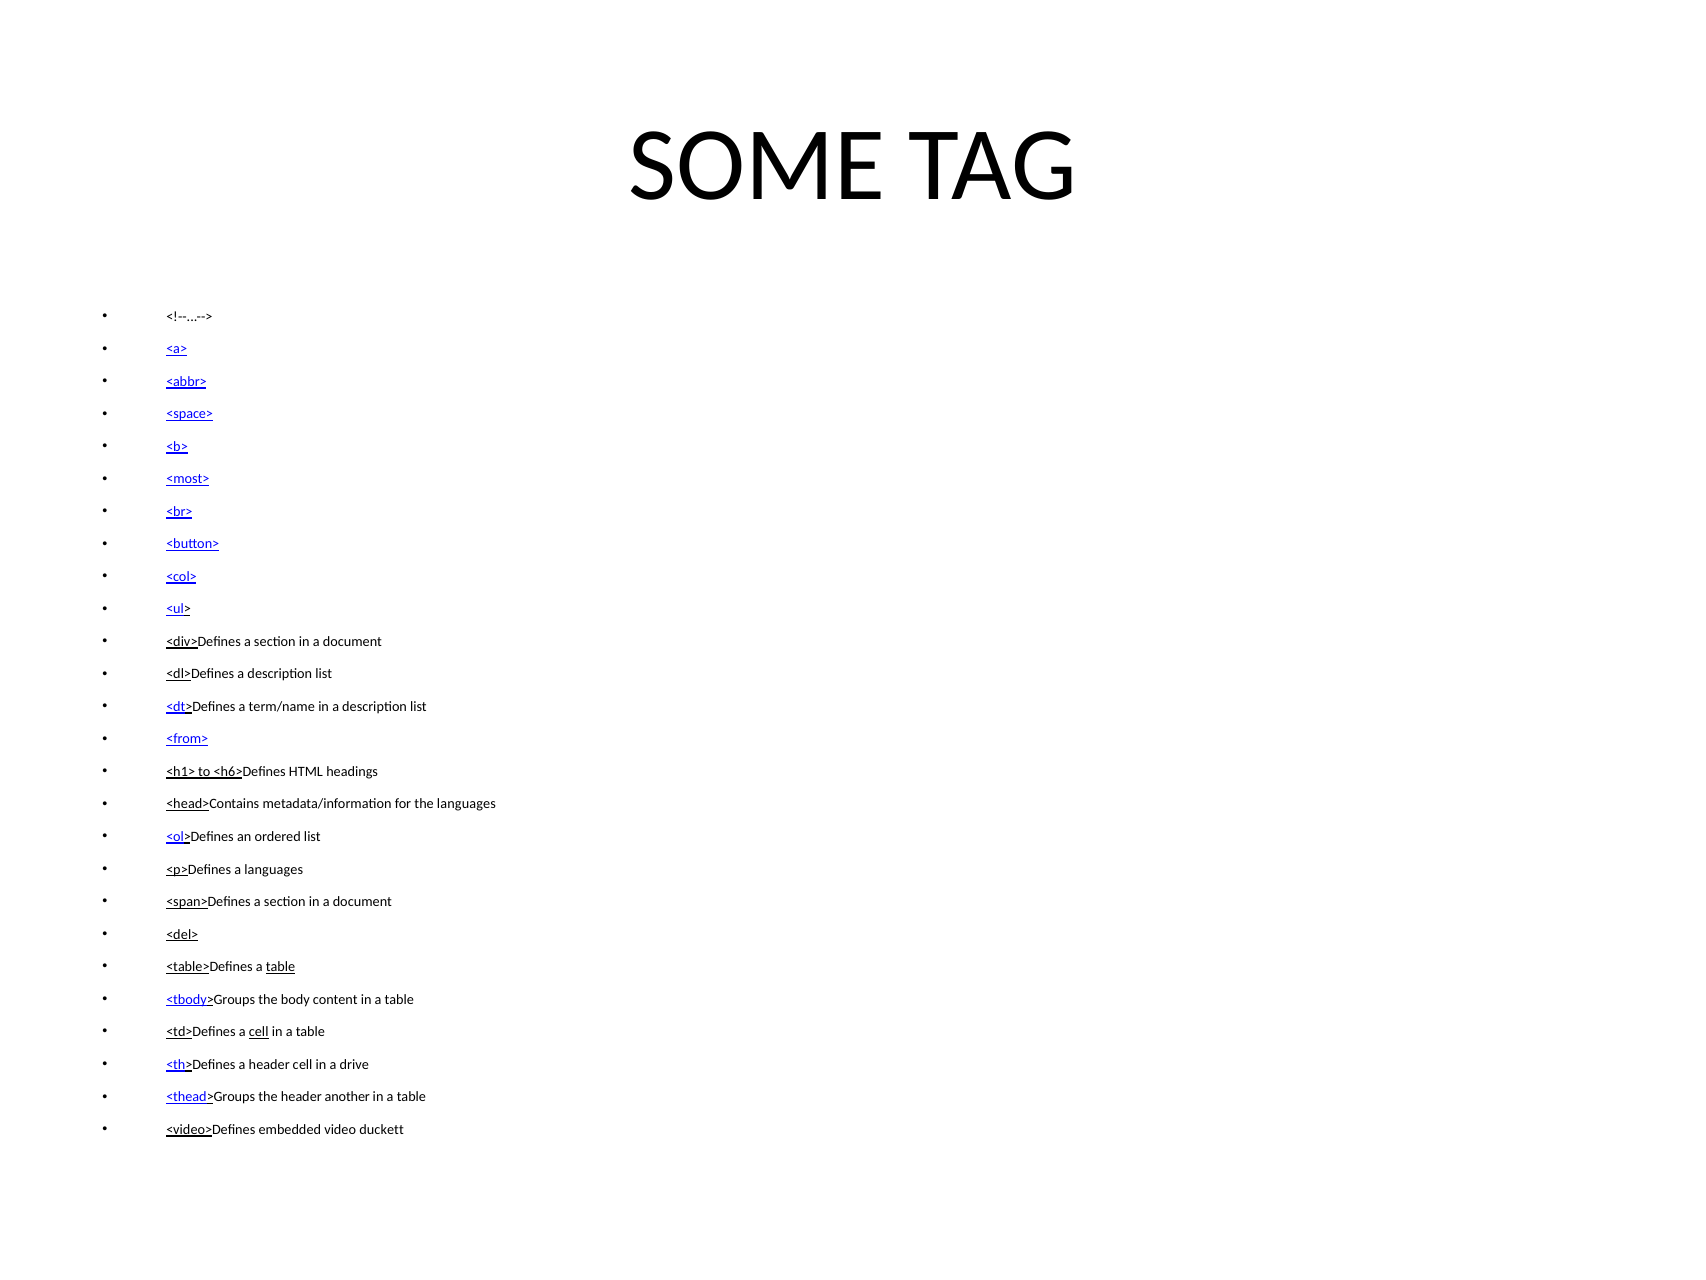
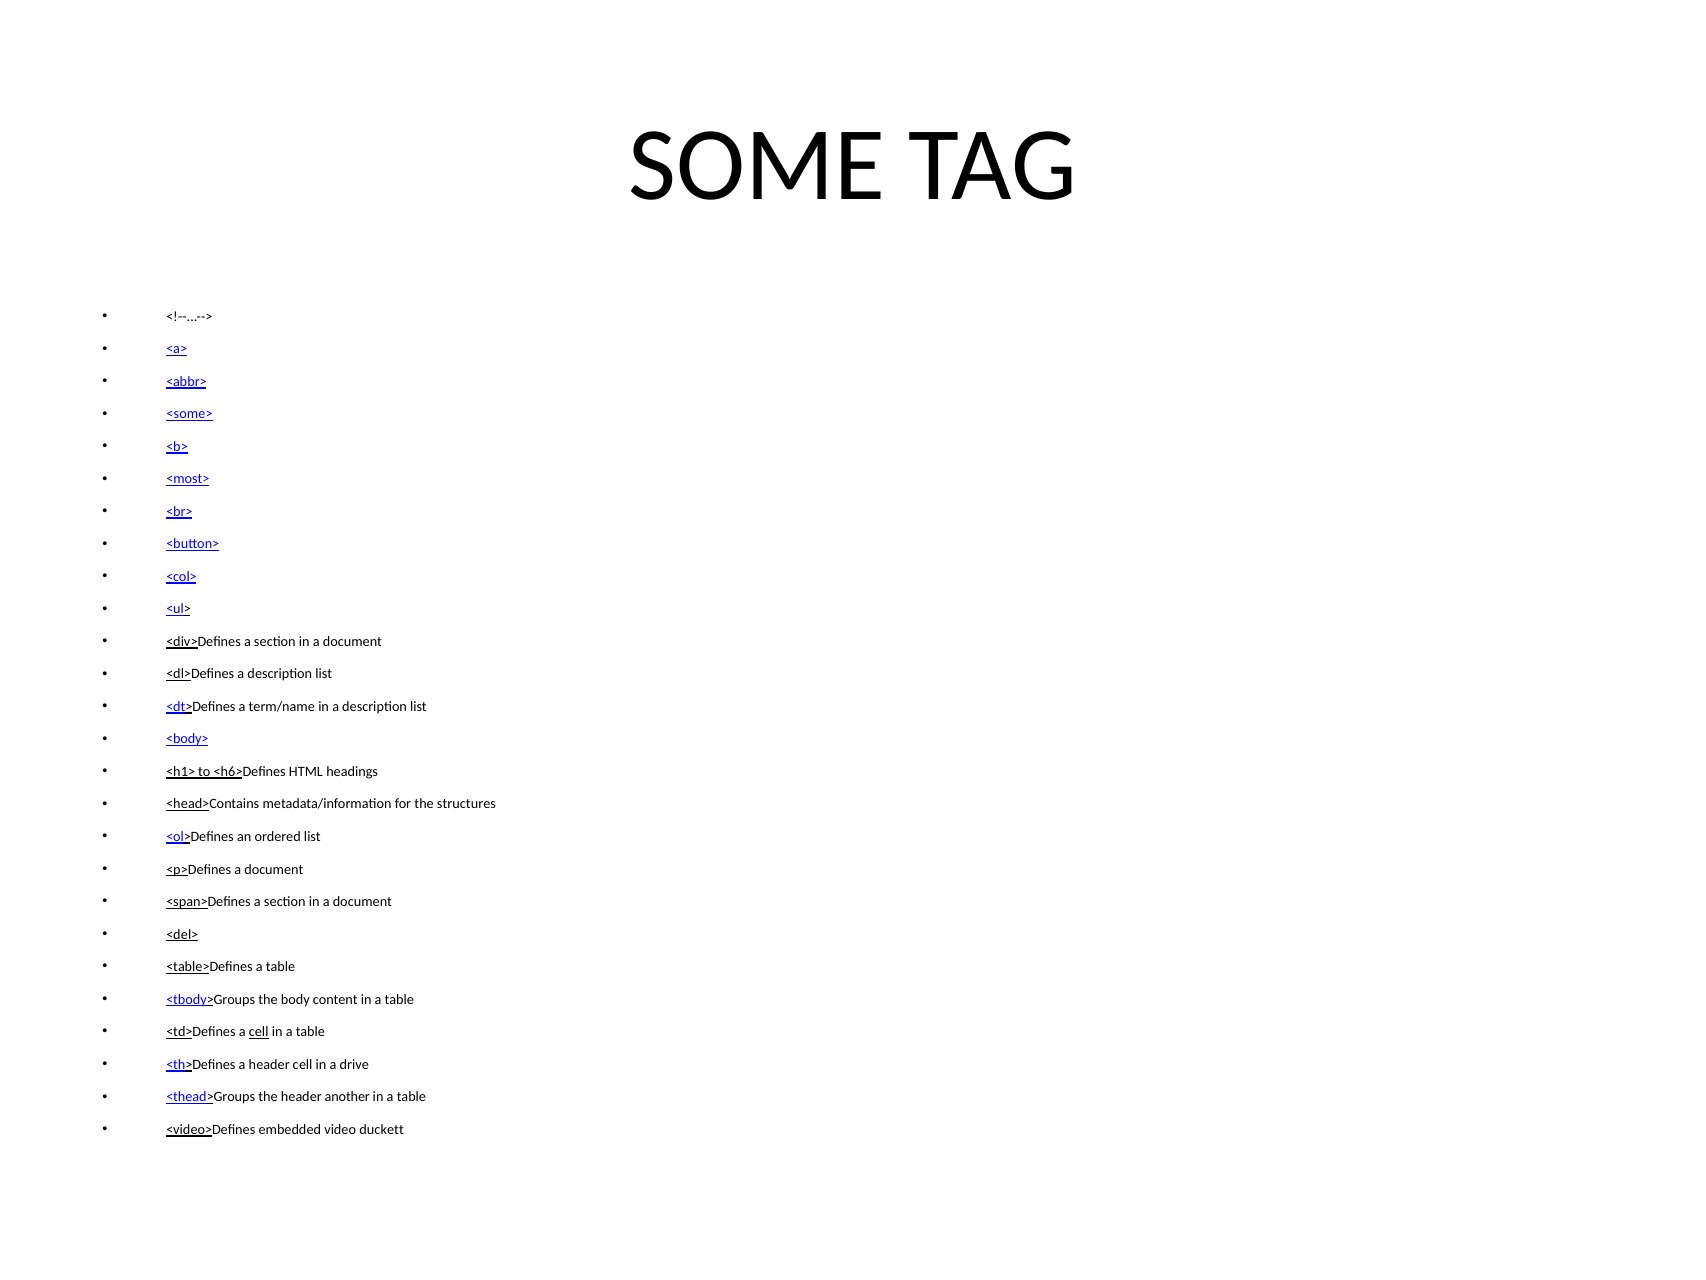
<space>: <space> -> <some> (190, 414)
<from>: <from> -> <body> (187, 739)
the languages: languages -> structures (466, 804)
<p>Defines a languages: languages -> document (274, 869)
table underline: present -> none (281, 967)
